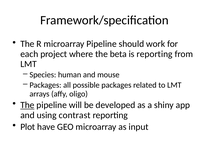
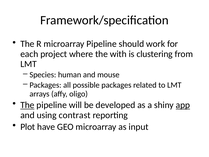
beta: beta -> with (118, 54)
is reporting: reporting -> clustering (155, 54)
app underline: none -> present (183, 105)
